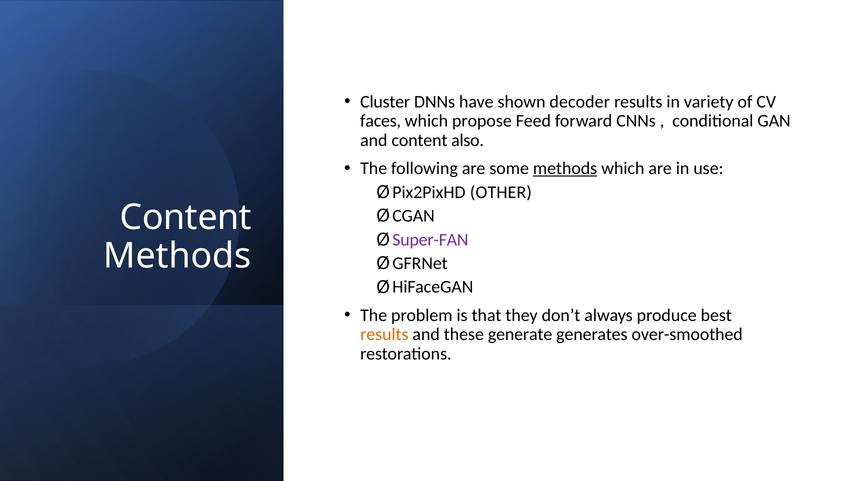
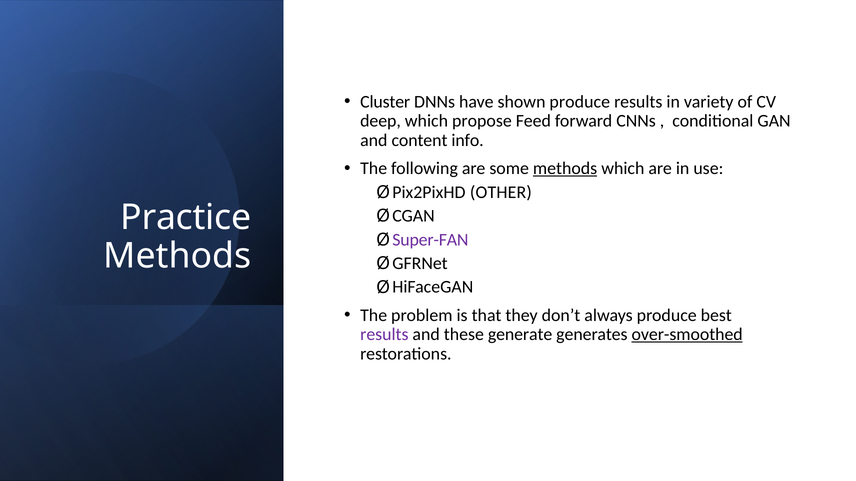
shown decoder: decoder -> produce (580, 102)
faces: faces -> deep (381, 121)
also: also -> info (468, 141)
Content: Content -> Practice (186, 218)
results colour: orange -> purple (384, 335)
over-smoothed underline: none -> present (687, 335)
